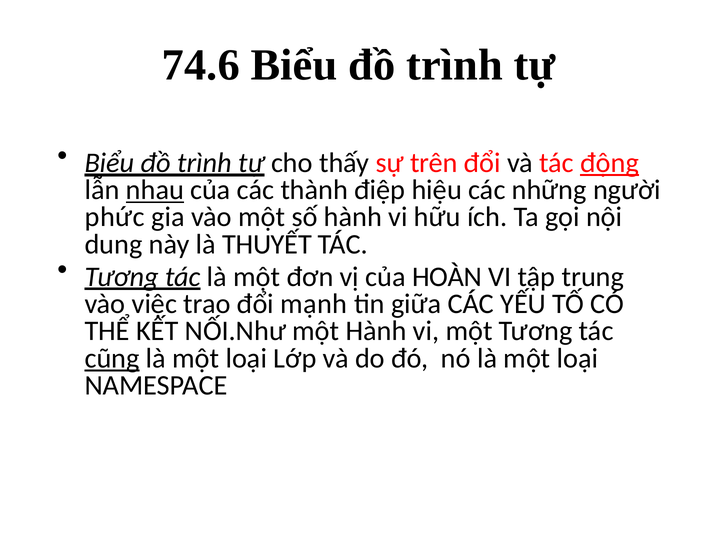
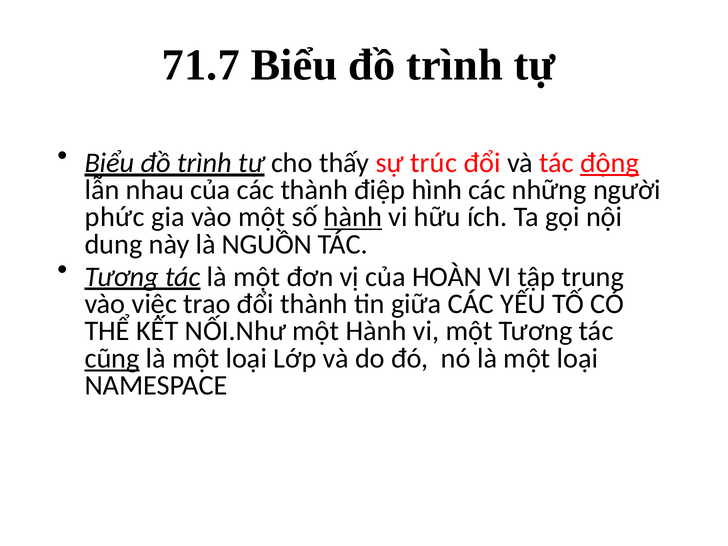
74.6: 74.6 -> 71.7 (201, 65)
trên: trên -> trúc (434, 163)
nhau underline: present -> none (155, 190)
hiệu: hiệu -> hình (437, 190)
hành underline: none -> present (353, 217)
THUYẾT: THUYẾT -> NGUỒN (267, 244)
đổi mạnh: mạnh -> thành (314, 304)
